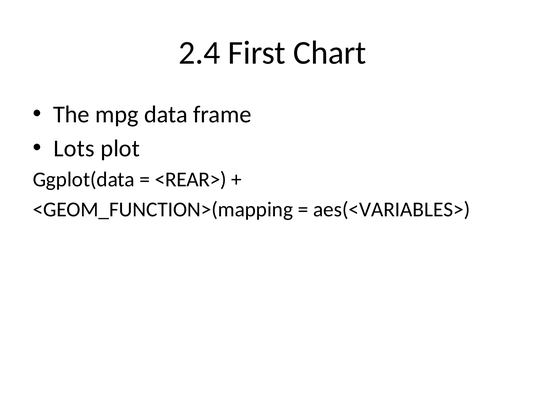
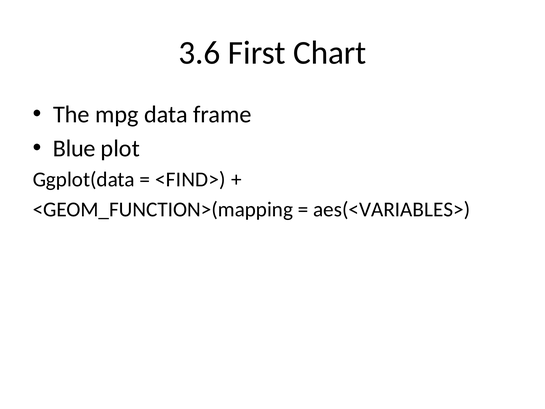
2.4: 2.4 -> 3.6 (199, 53)
Lots: Lots -> Blue (74, 148)
<REAR>: <REAR> -> <FIND> (190, 180)
